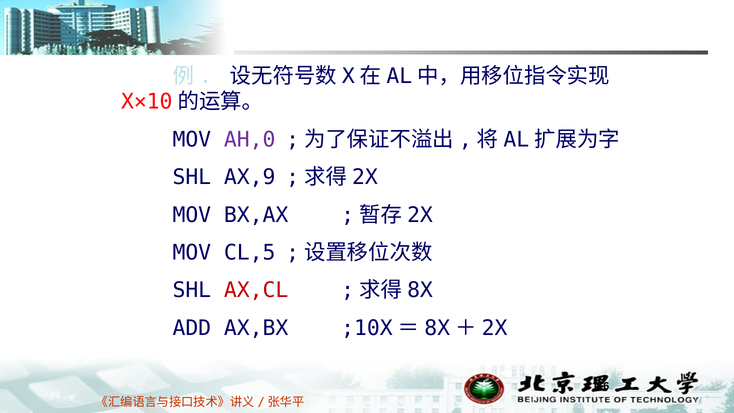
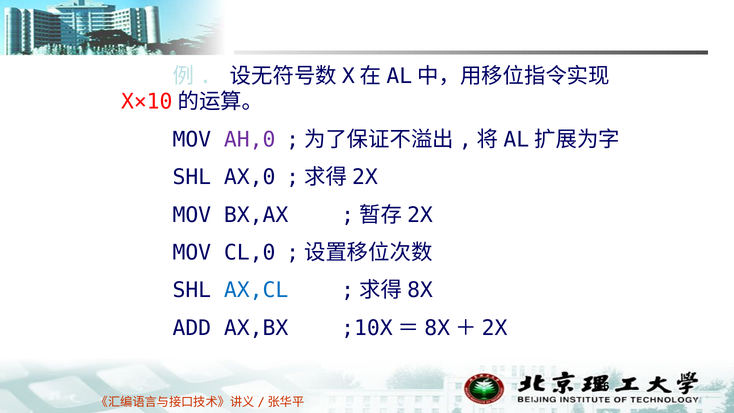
AX,9: AX,9 -> AX,0 (250, 177)
CL,5: CL,5 -> CL,0 (250, 253)
AX,CL colour: red -> blue (256, 290)
